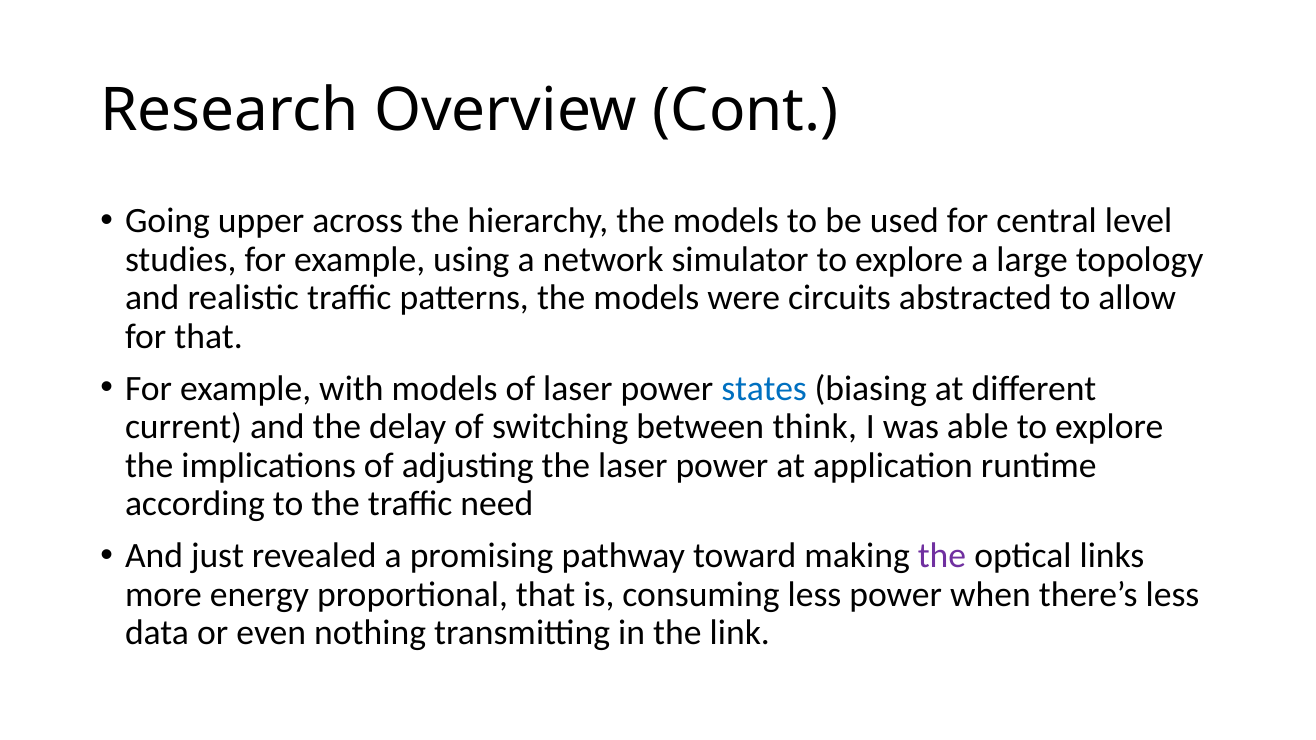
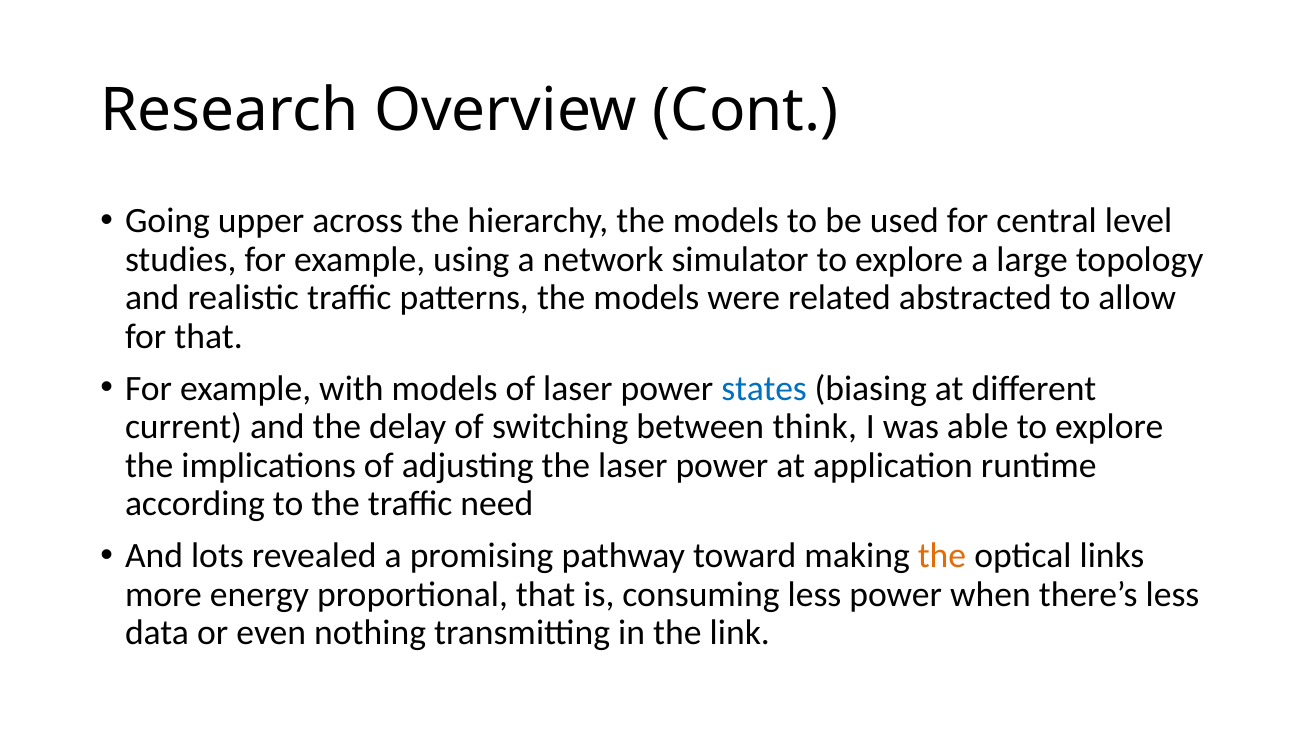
circuits: circuits -> related (839, 298)
just: just -> lots (217, 556)
the colour: purple -> orange (942, 556)
